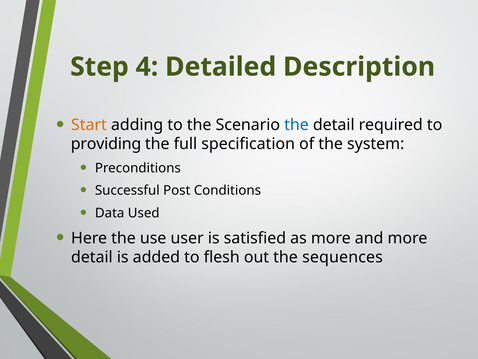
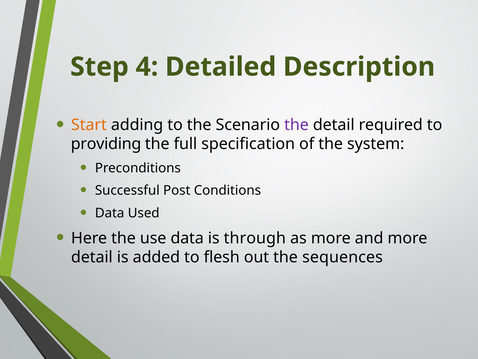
the colour: blue -> purple (296, 125)
use user: user -> data (187, 238)
satisfied: satisfied -> through (255, 238)
